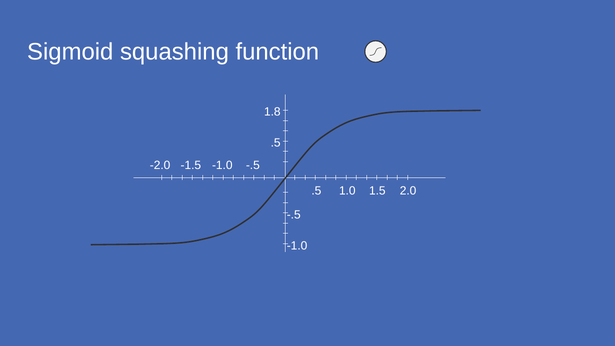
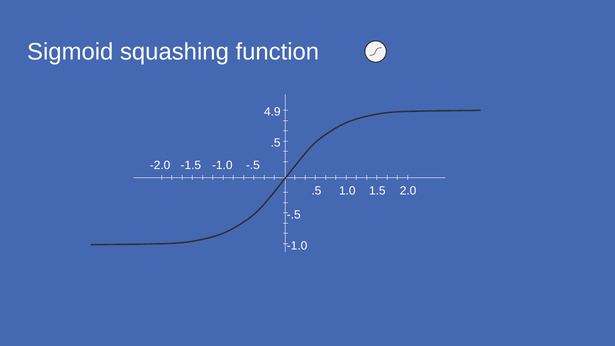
1.8: 1.8 -> 4.9 (272, 112)
